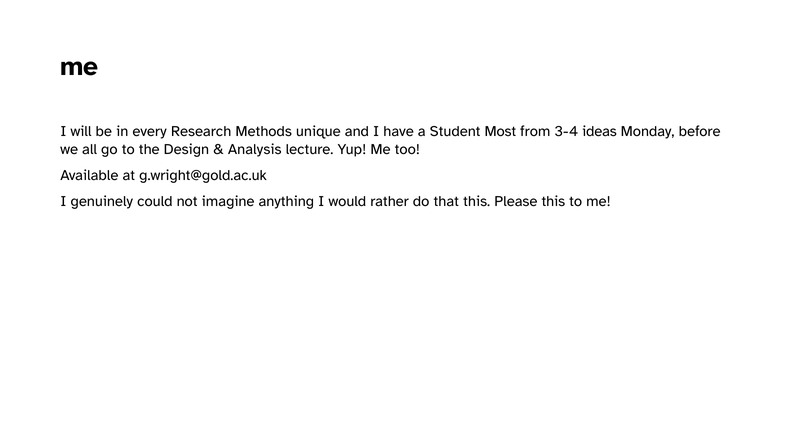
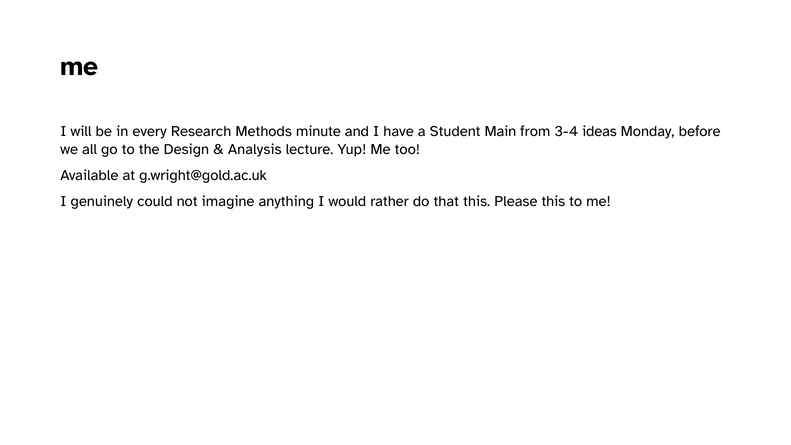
unique: unique -> minute (318, 131)
Most: Most -> Main (500, 131)
